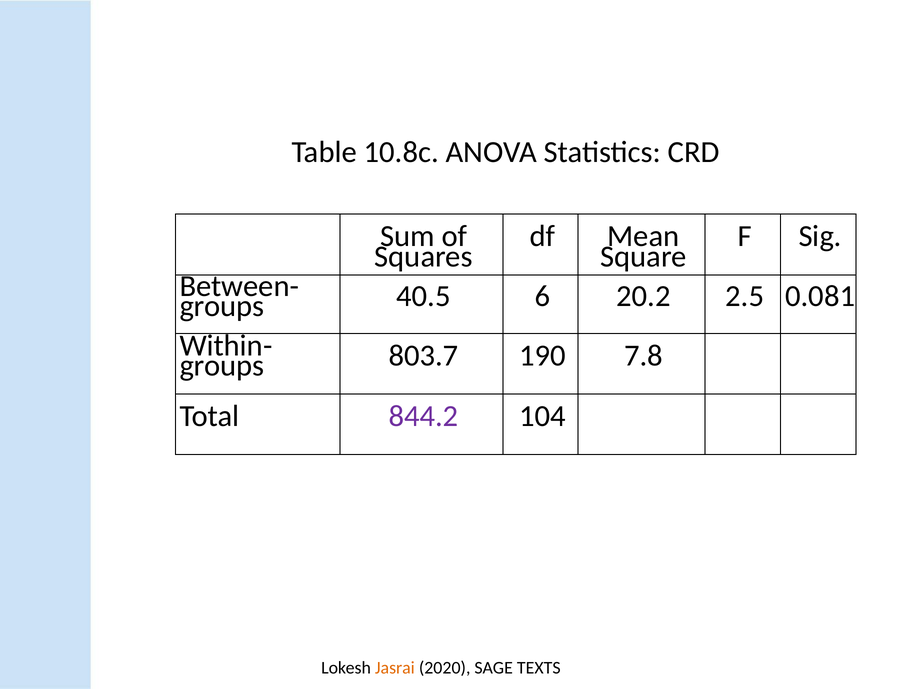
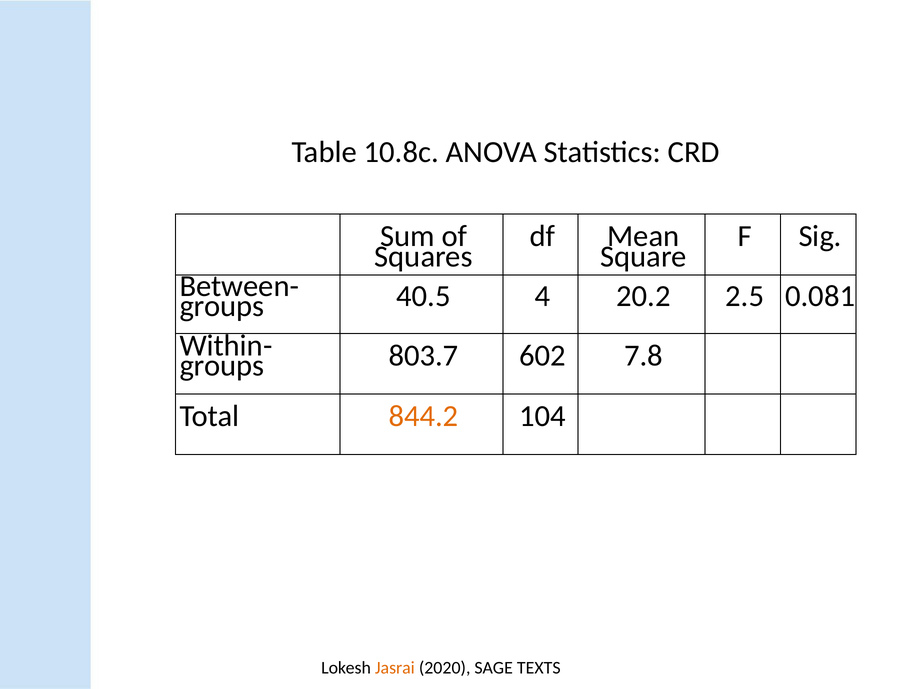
6: 6 -> 4 (542, 296)
190: 190 -> 602 (542, 356)
844.2 colour: purple -> orange (424, 416)
